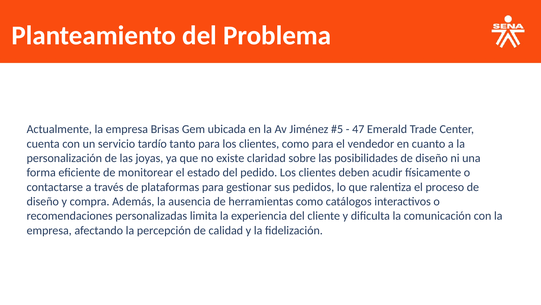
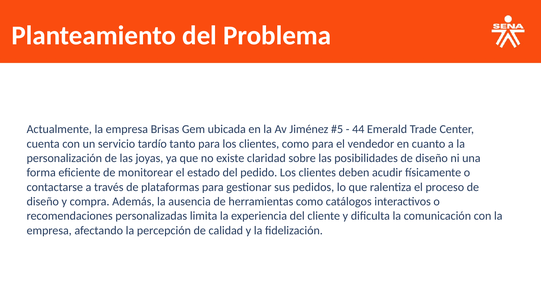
47: 47 -> 44 (358, 129)
